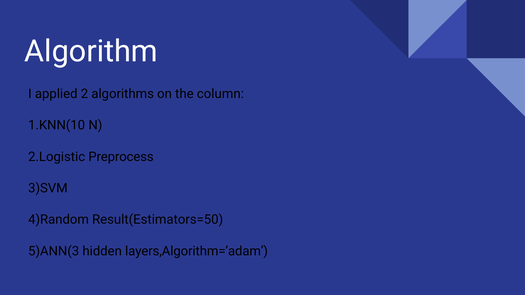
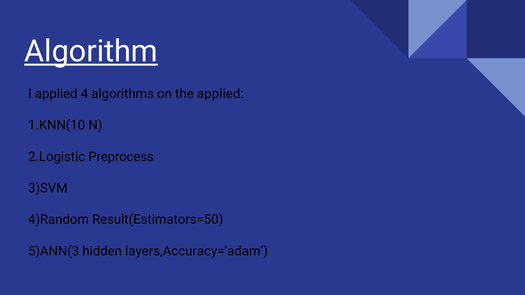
Algorithm underline: none -> present (91, 52)
2: 2 -> 4 (84, 94)
the column: column -> applied (220, 94)
layers,Algorithm=’adam: layers,Algorithm=’adam -> layers,Accuracy=’adam (196, 251)
